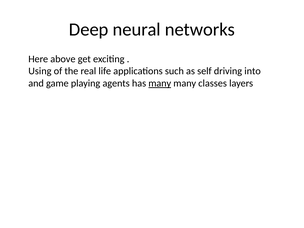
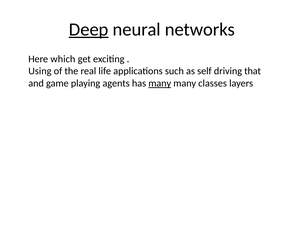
Deep underline: none -> present (89, 29)
above: above -> which (63, 59)
into: into -> that (253, 71)
